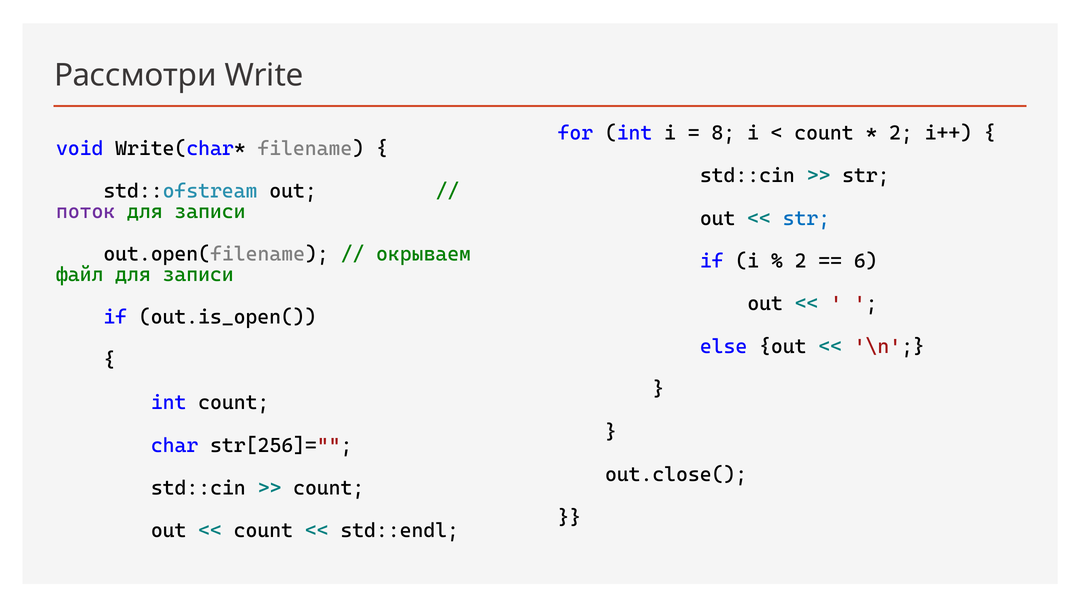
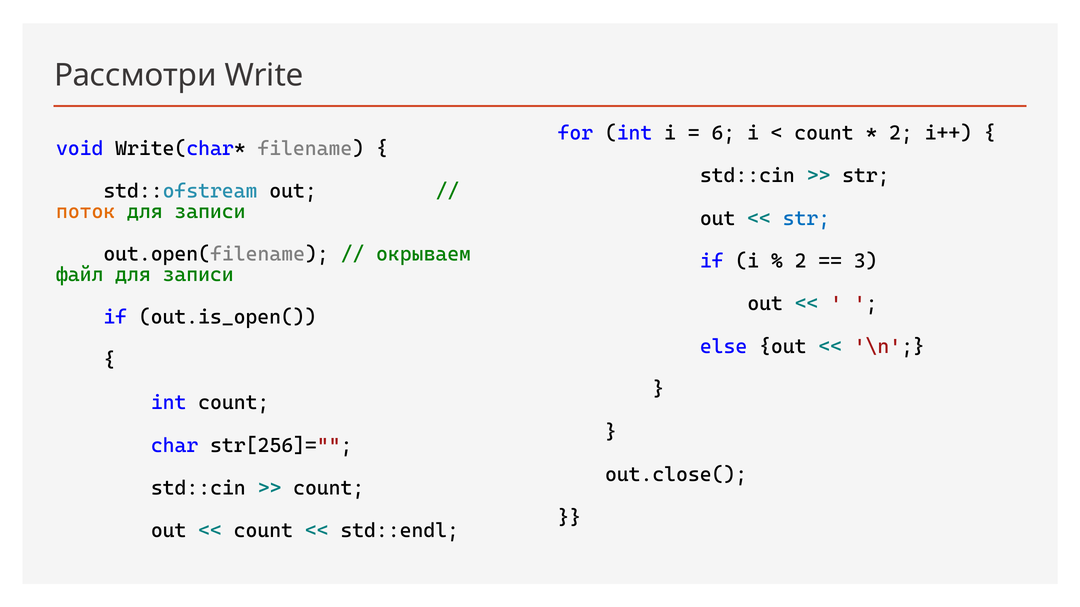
8: 8 -> 6 (723, 133)
поток colour: purple -> orange (86, 212)
6: 6 -> 3 (866, 261)
